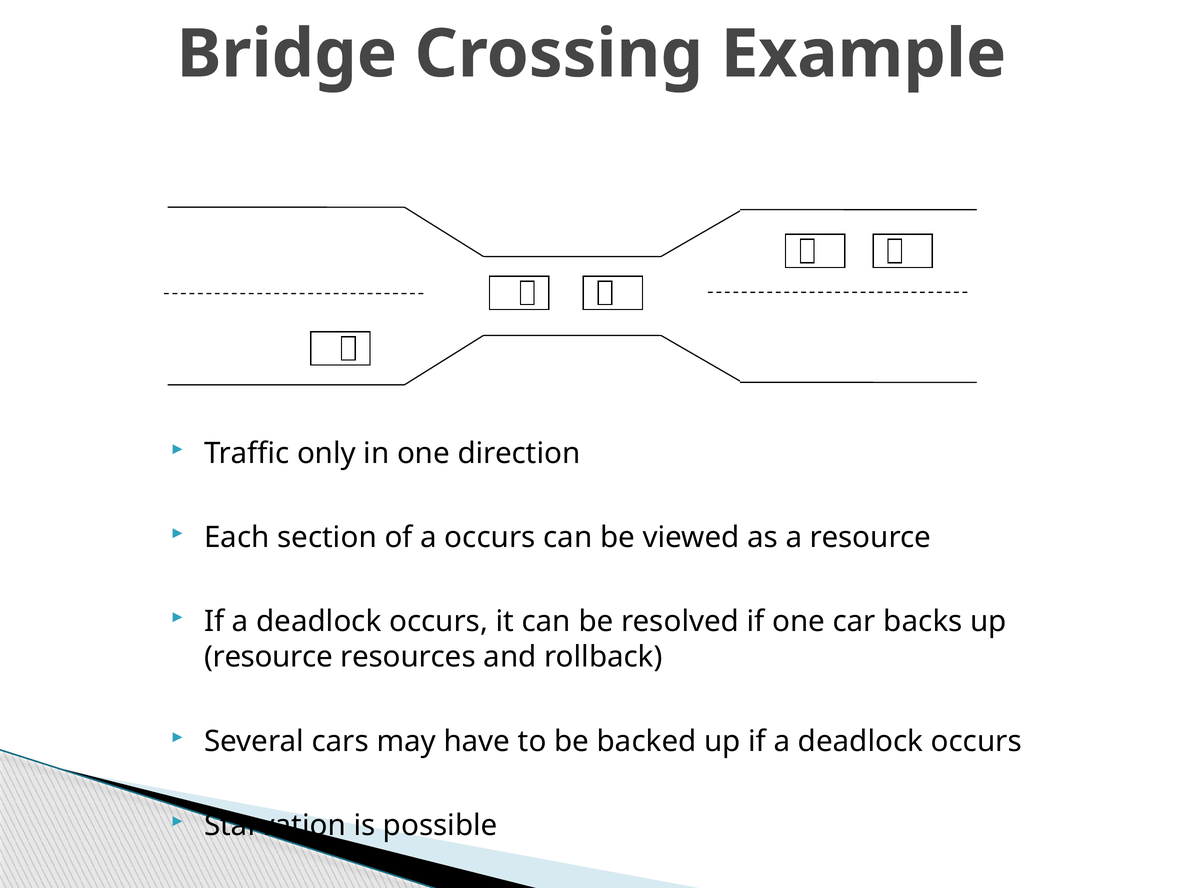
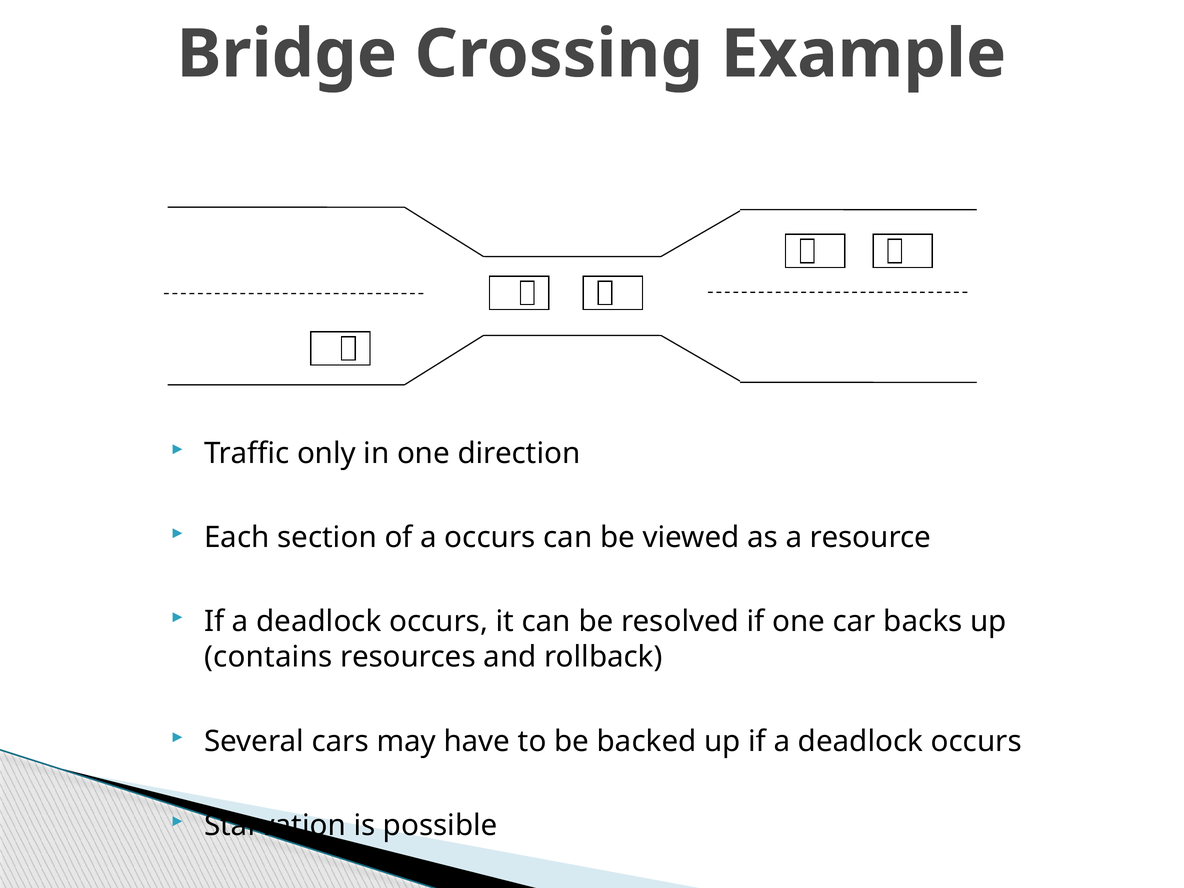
resource: resource -> contains (268, 657)
